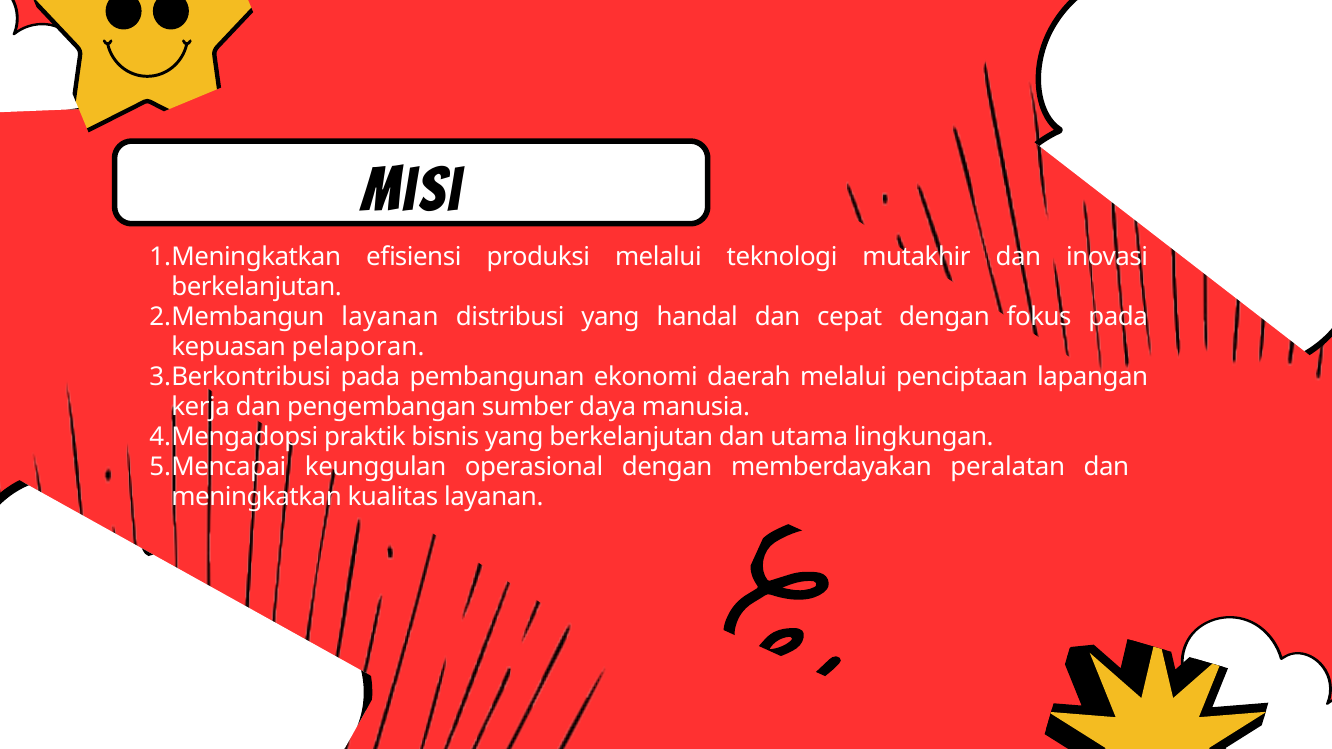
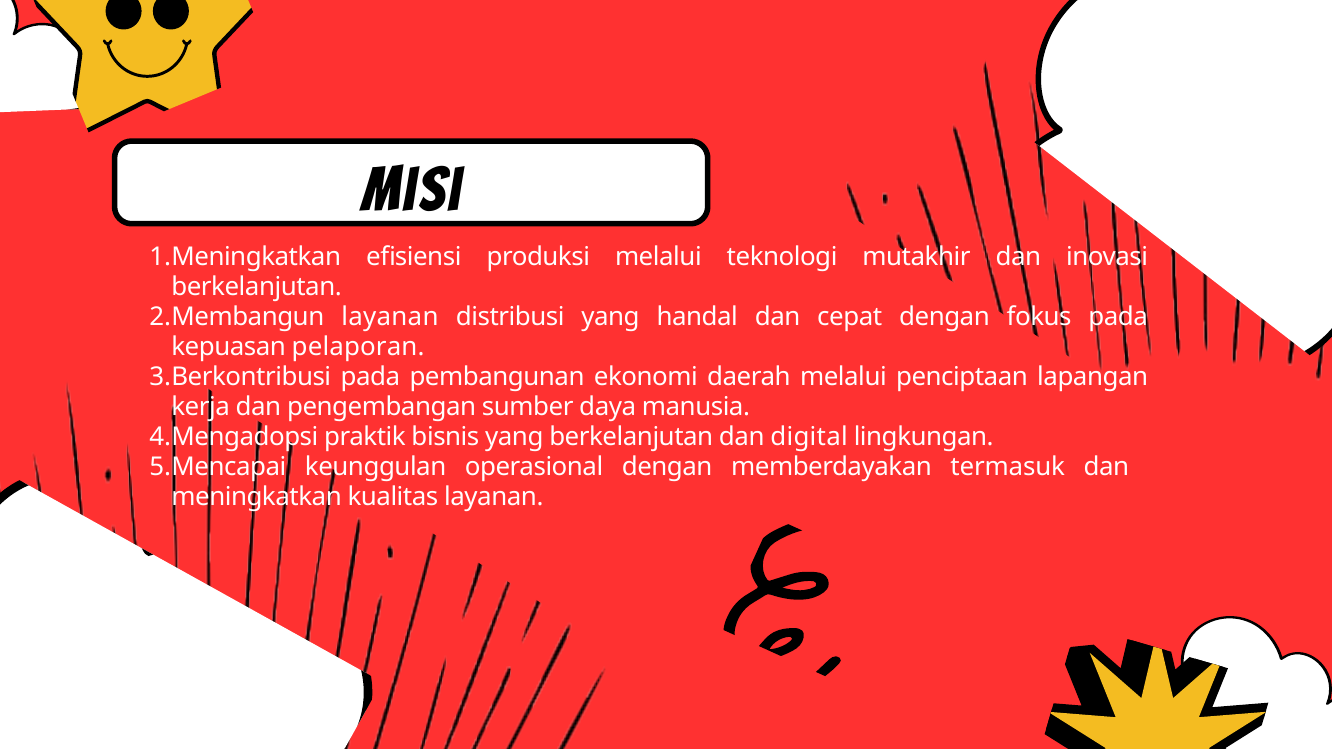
utama: utama -> digital (809, 437)
peralatan: peralatan -> termasuk (1008, 467)
